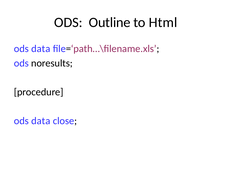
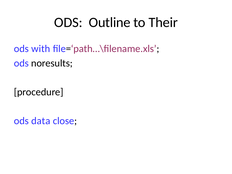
Html: Html -> Their (163, 22)
data: data -> with (41, 49)
